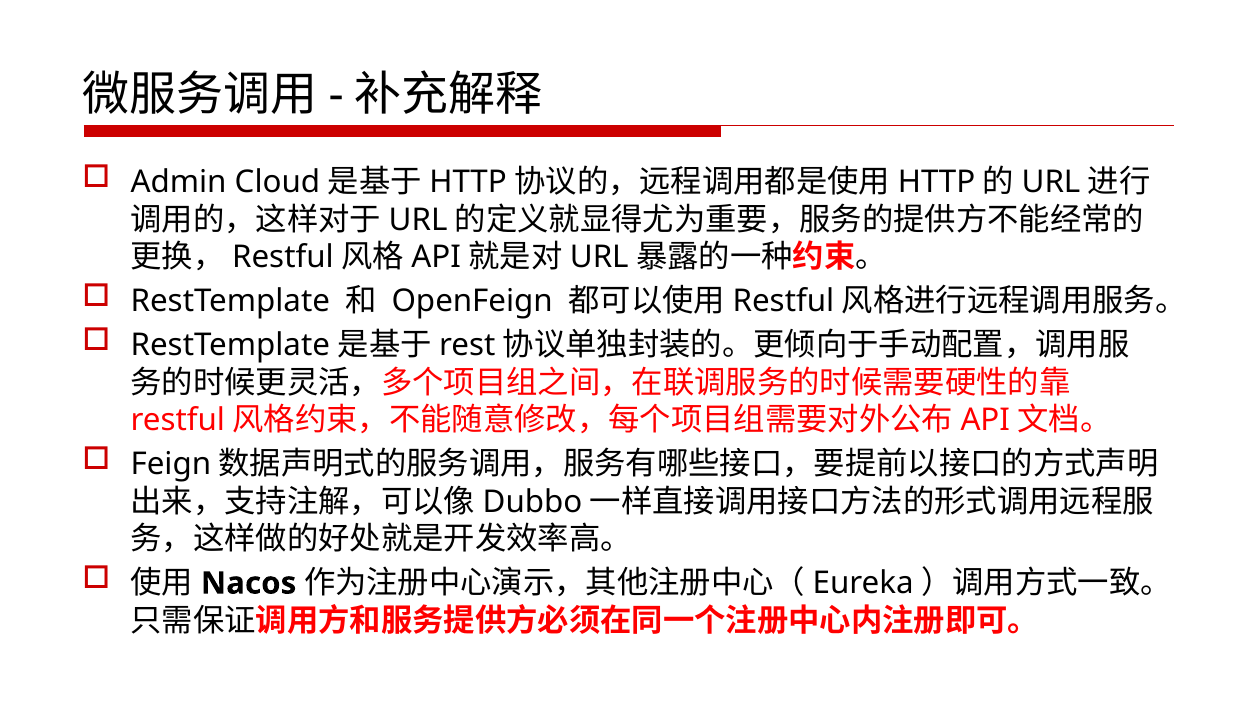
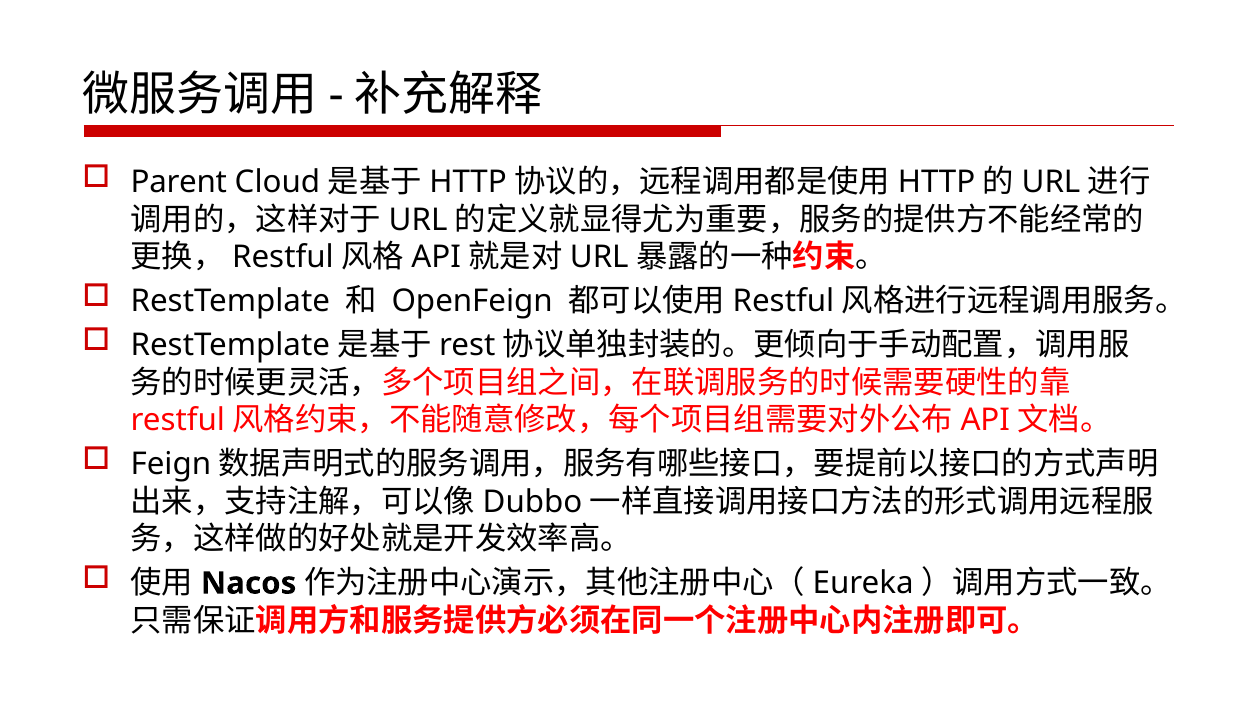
Admin: Admin -> Parent (179, 182)
